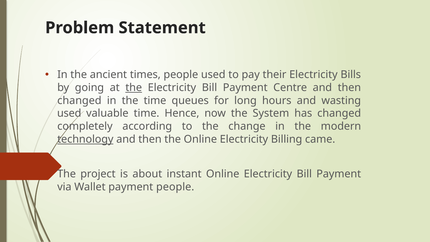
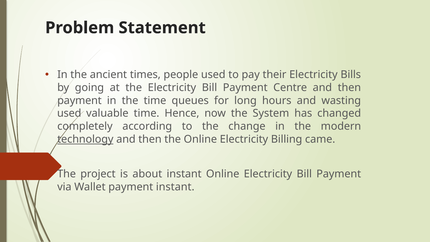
the underline: present -> none (134, 88)
changed: changed -> payment (79, 100)
payment people: people -> instant (175, 187)
